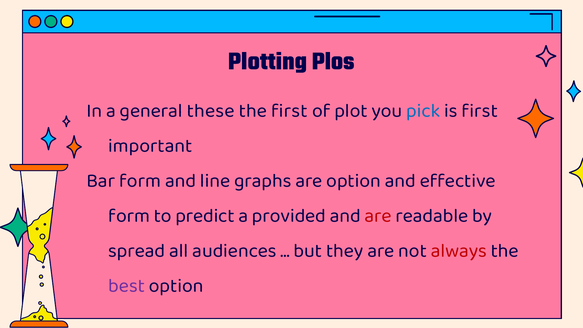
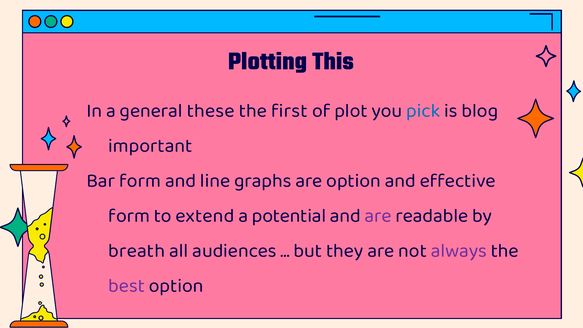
Plos: Plos -> This (333, 61)
is first: first -> blog (480, 110)
predict: predict -> extend (205, 215)
provided: provided -> potential (289, 215)
are colour: red -> purple (378, 215)
spread: spread -> breath (137, 250)
always colour: red -> purple (459, 250)
